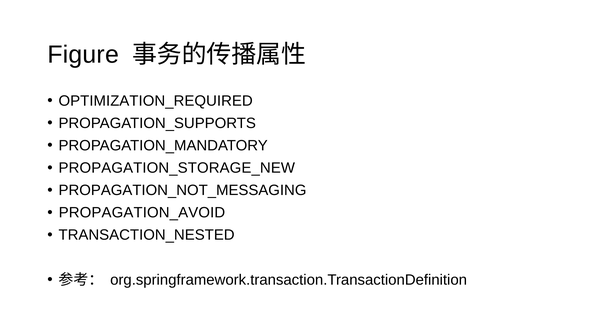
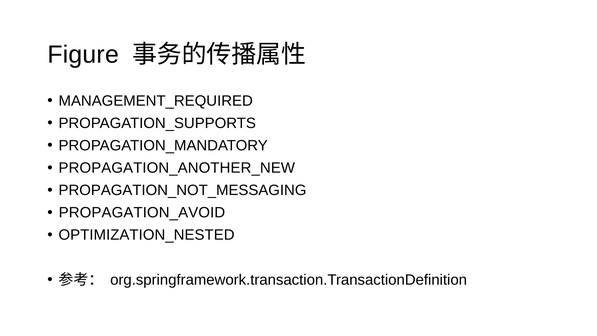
OPTIMIZATION_REQUIRED: OPTIMIZATION_REQUIRED -> MANAGEMENT_REQUIRED (156, 101)
PROPAGATION_STORAGE_NEW: PROPAGATION_STORAGE_NEW -> PROPAGATION_ANOTHER_NEW (177, 168)
TRANSACTION_NESTED: TRANSACTION_NESTED -> OPTIMIZATION_NESTED (147, 235)
